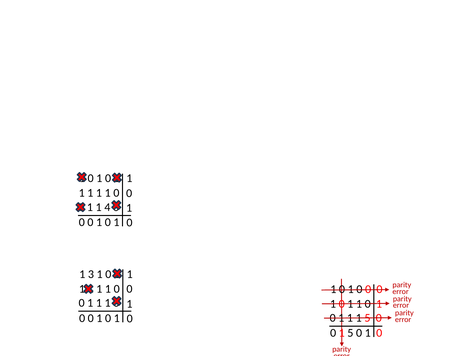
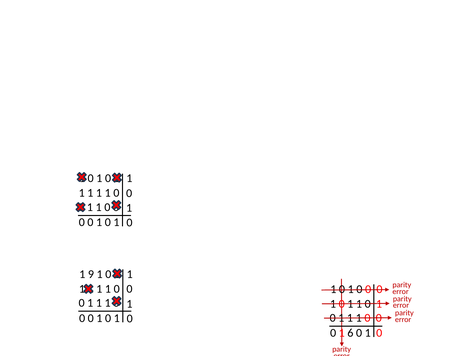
4: 4 -> 0 (107, 207)
3: 3 -> 9 (91, 274)
5: 5 -> 0 (367, 318)
0 1 5: 5 -> 6 (350, 333)
